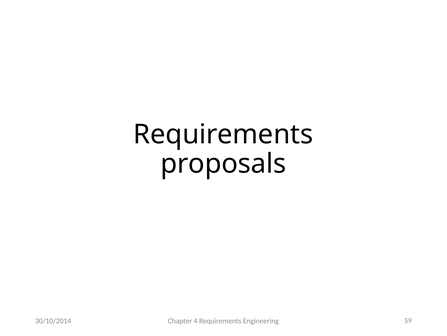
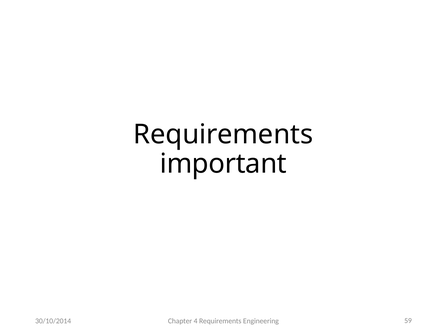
proposals: proposals -> important (223, 164)
